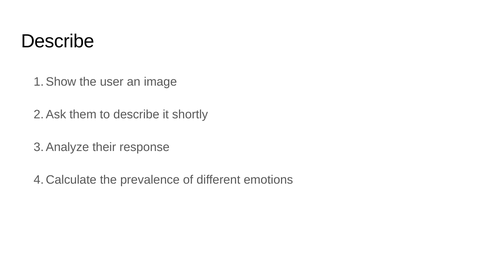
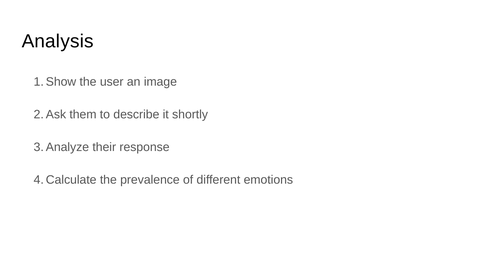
Describe: Describe -> Analysis (58, 41)
